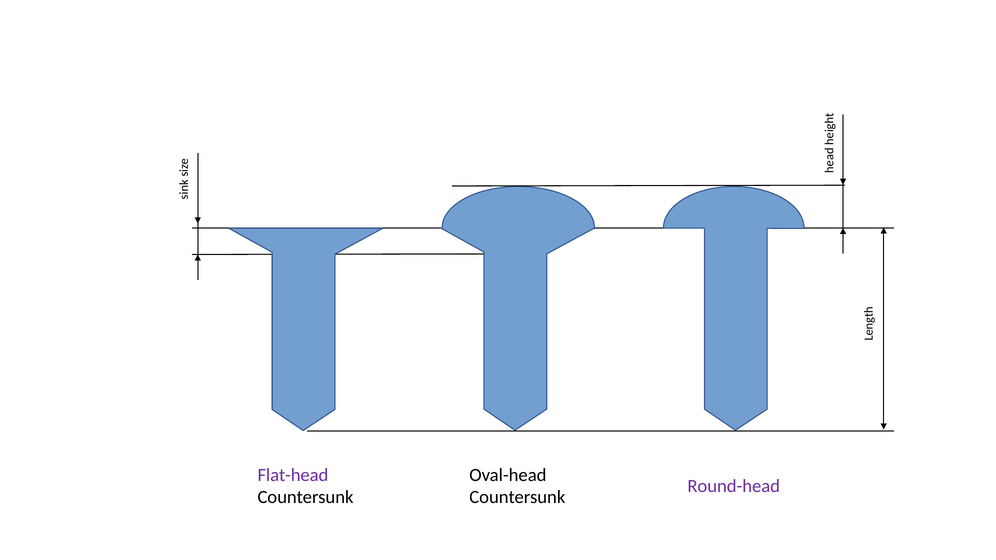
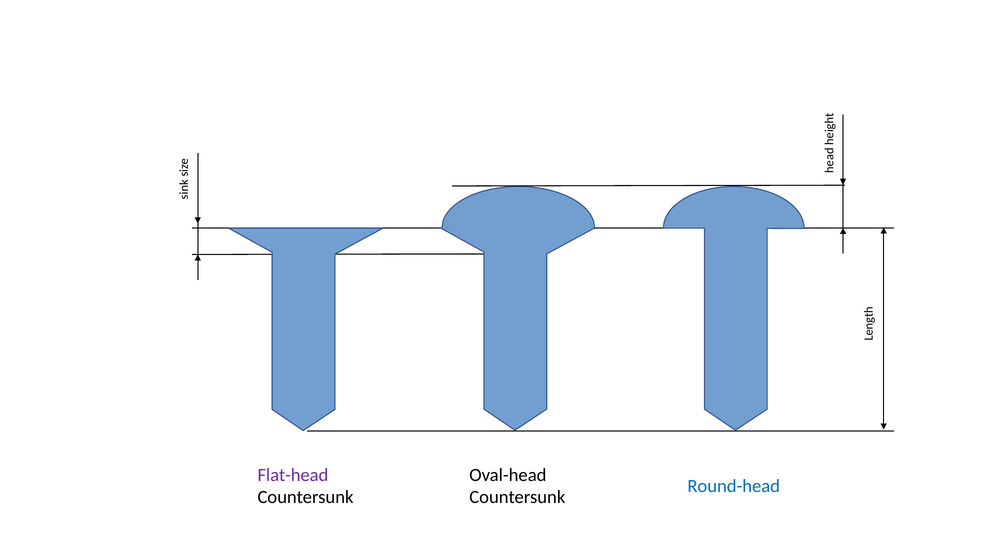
Round-head colour: purple -> blue (734, 486)
